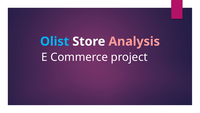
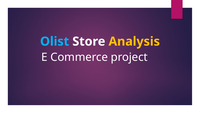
Analysis colour: pink -> yellow (134, 41)
